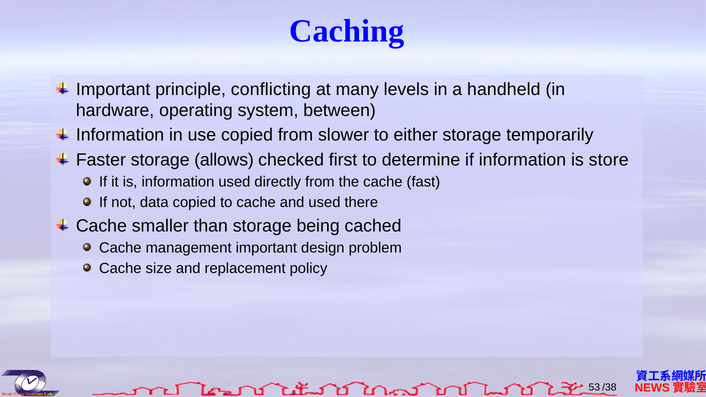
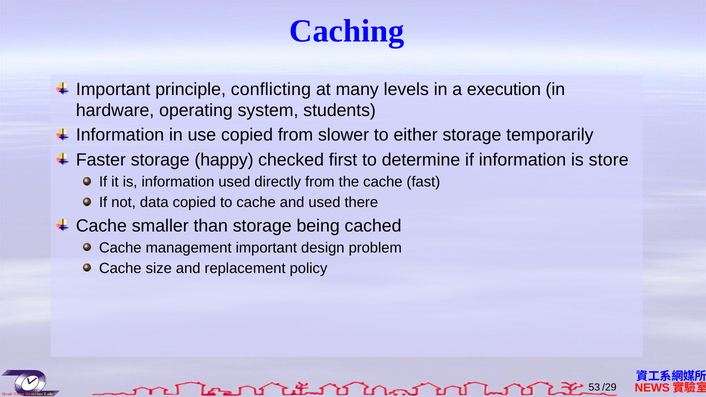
handheld: handheld -> execution (504, 89)
between: between -> students (340, 110)
allows: allows -> happy (224, 160)
/38: /38 -> /29 (609, 387)
